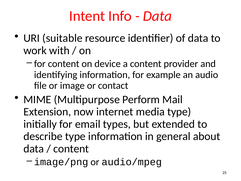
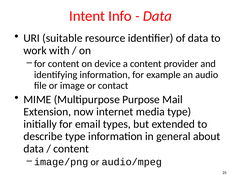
Perform: Perform -> Purpose (141, 99)
